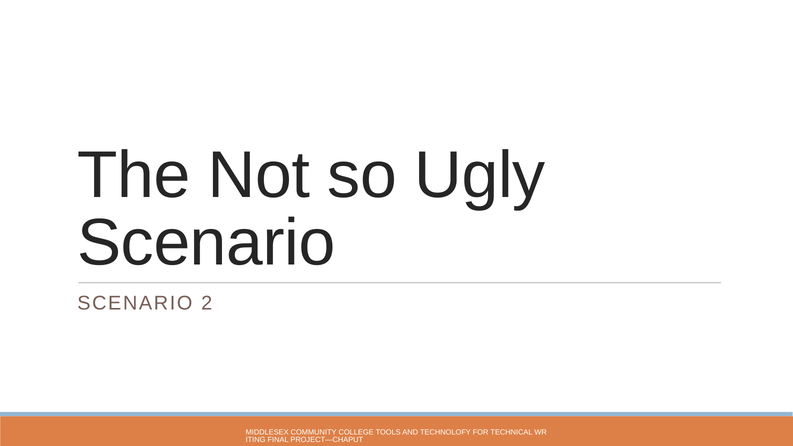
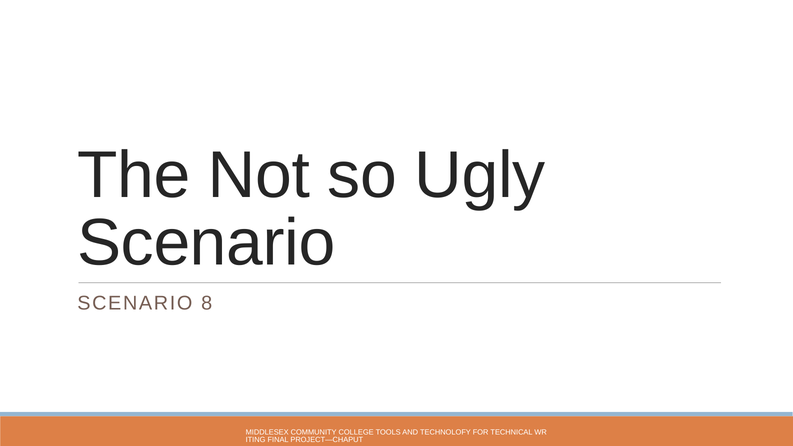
2: 2 -> 8 (207, 303)
